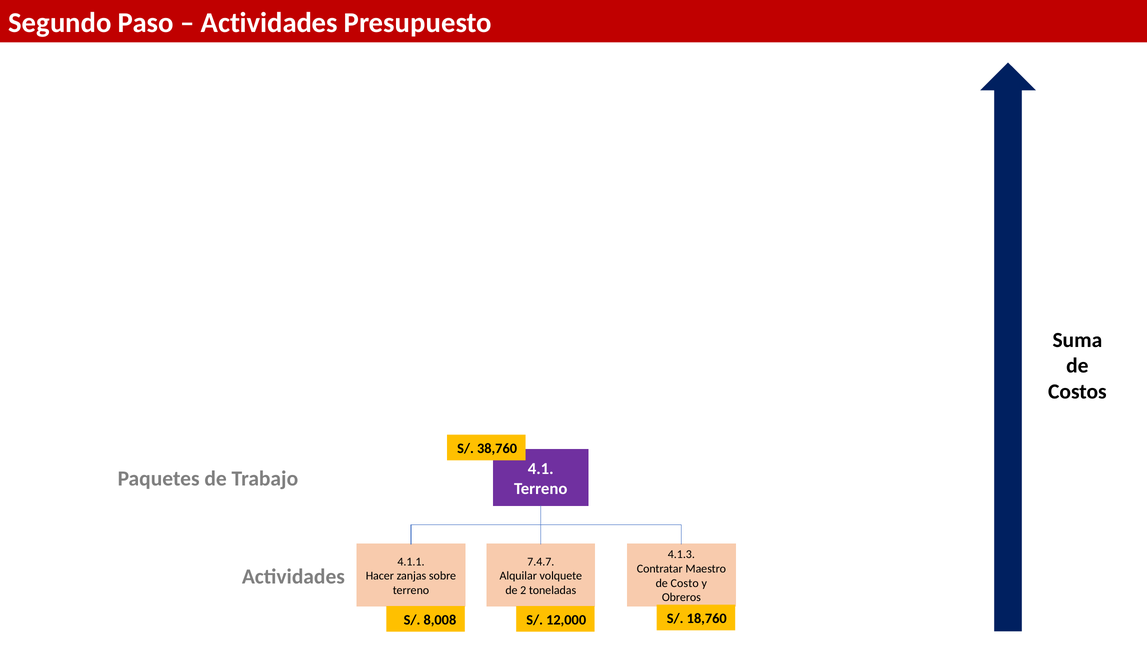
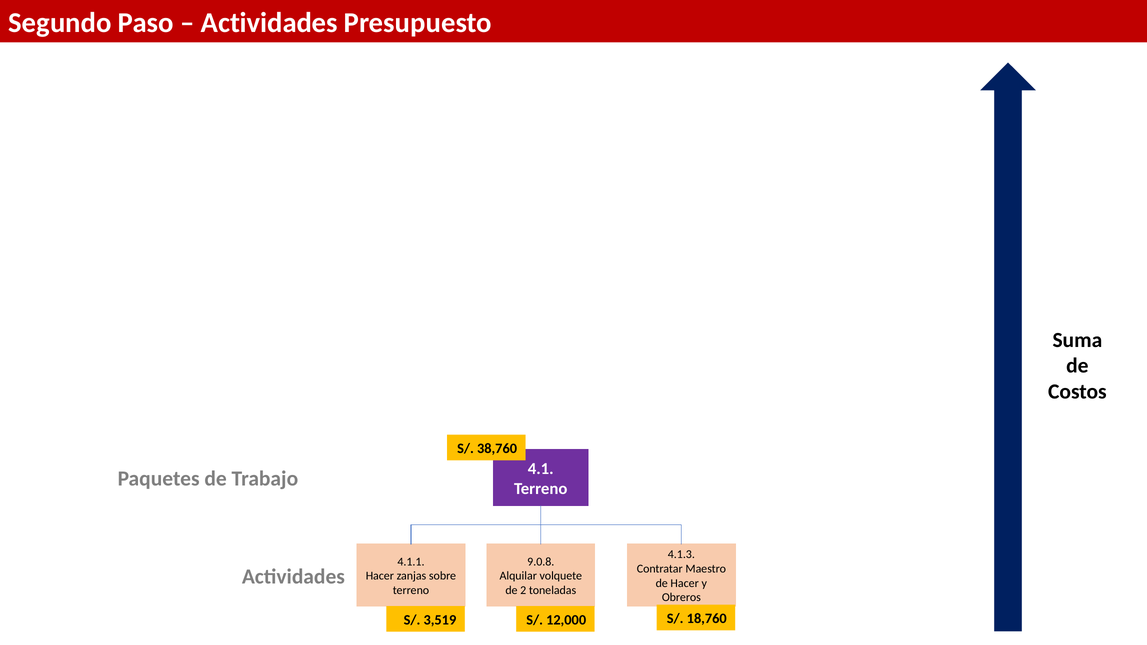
7.4.7: 7.4.7 -> 9.0.8 (541, 562)
de Costo: Costo -> Hacer (685, 583)
8,008: 8,008 -> 3,519 (440, 620)
